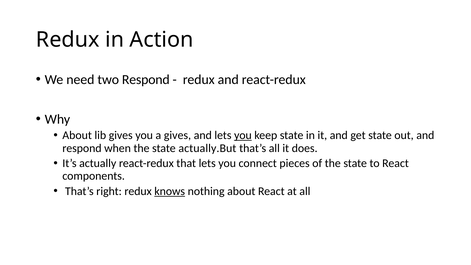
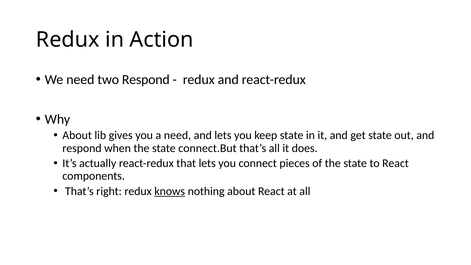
a gives: gives -> need (177, 135)
you underline: present -> none (243, 135)
actually.But: actually.But -> connect.But (207, 148)
